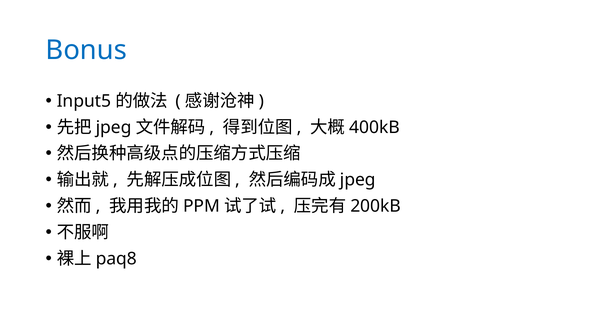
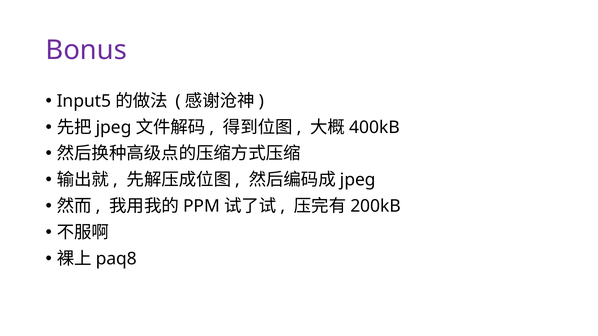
Bonus colour: blue -> purple (86, 50)
